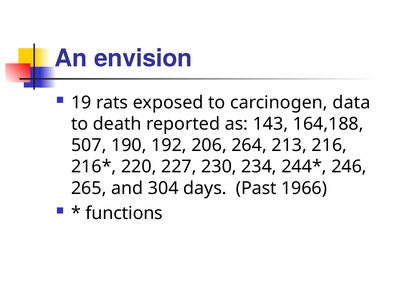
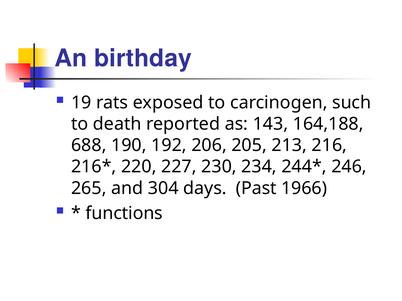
envision: envision -> birthday (143, 59)
data: data -> such (352, 103)
507: 507 -> 688 (89, 146)
264: 264 -> 205 (249, 146)
